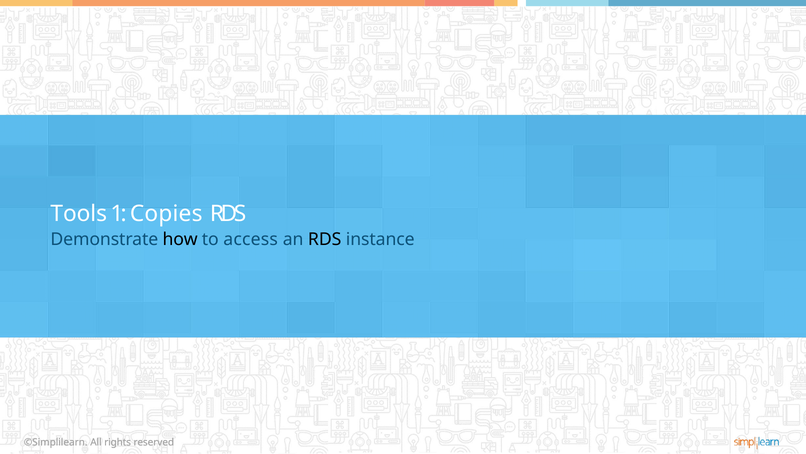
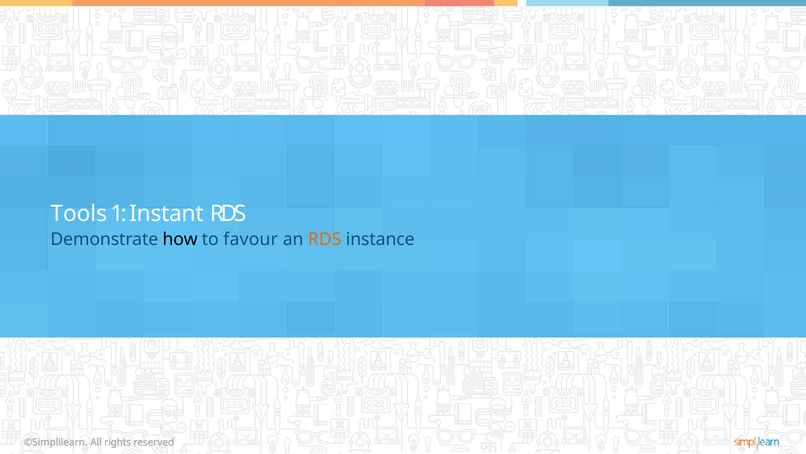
Copies: Copies -> Instant (166, 214)
access: access -> favour (251, 239)
RDS colour: black -> orange (325, 239)
